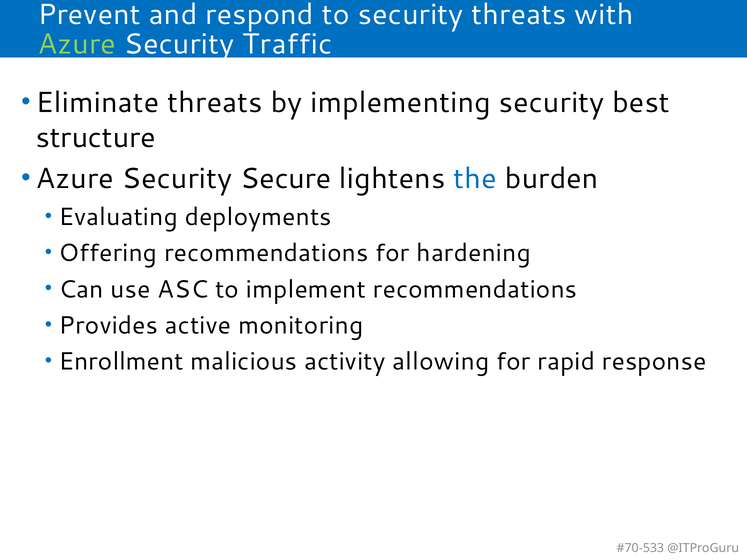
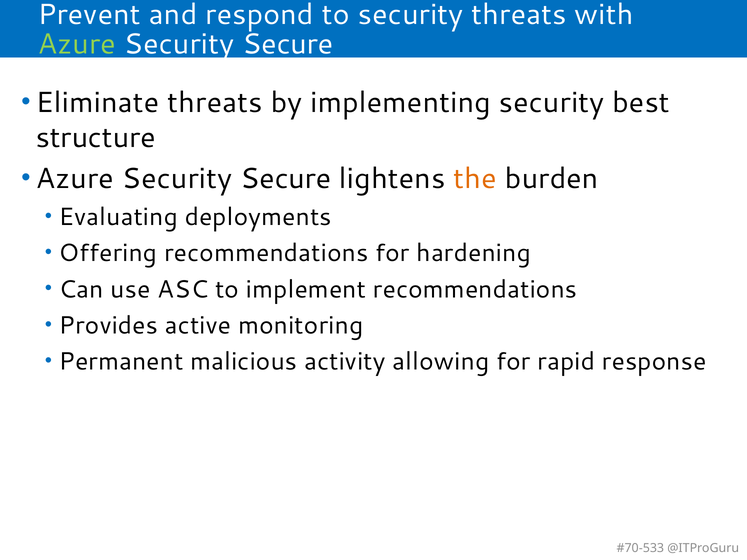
Traffic: Traffic -> Secure (288, 44)
the colour: blue -> orange (475, 179)
Enrollment: Enrollment -> Permanent (121, 362)
